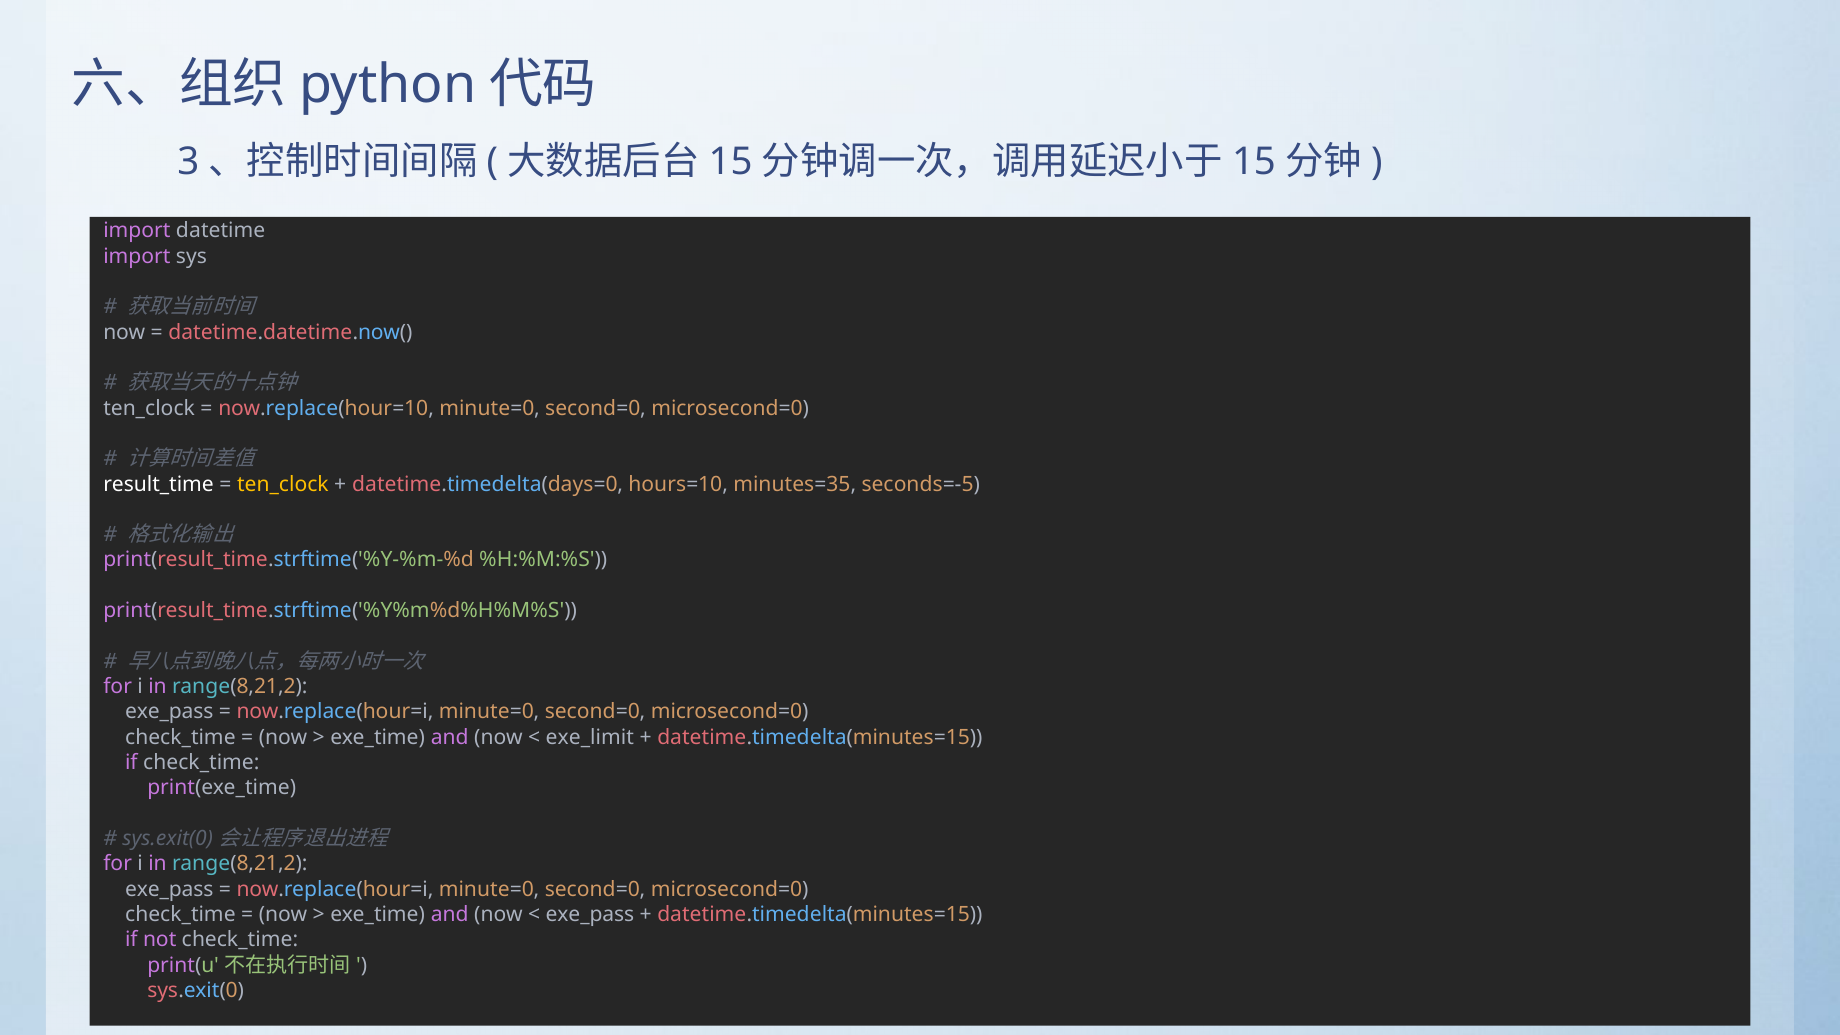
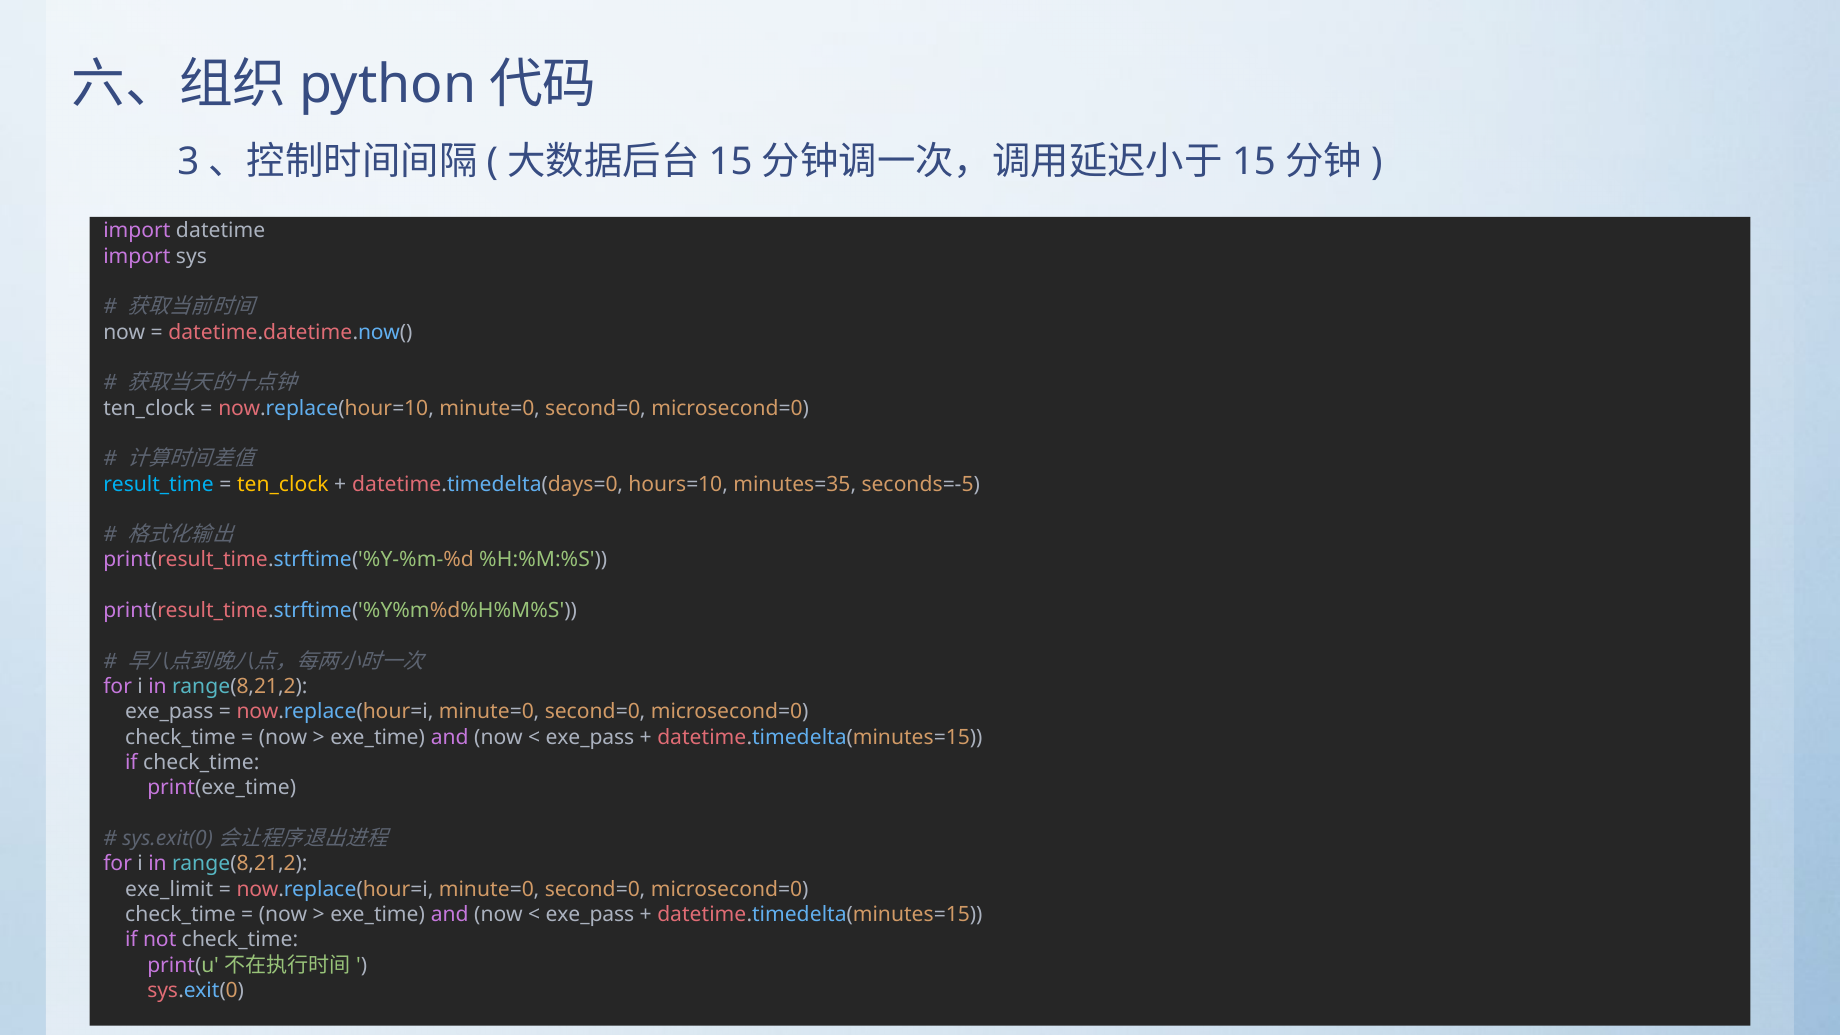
result_time colour: white -> light blue (159, 484)
exe_limit: exe_limit -> exe_pass (590, 737)
exe_pass: exe_pass -> exe_limit (169, 889)
